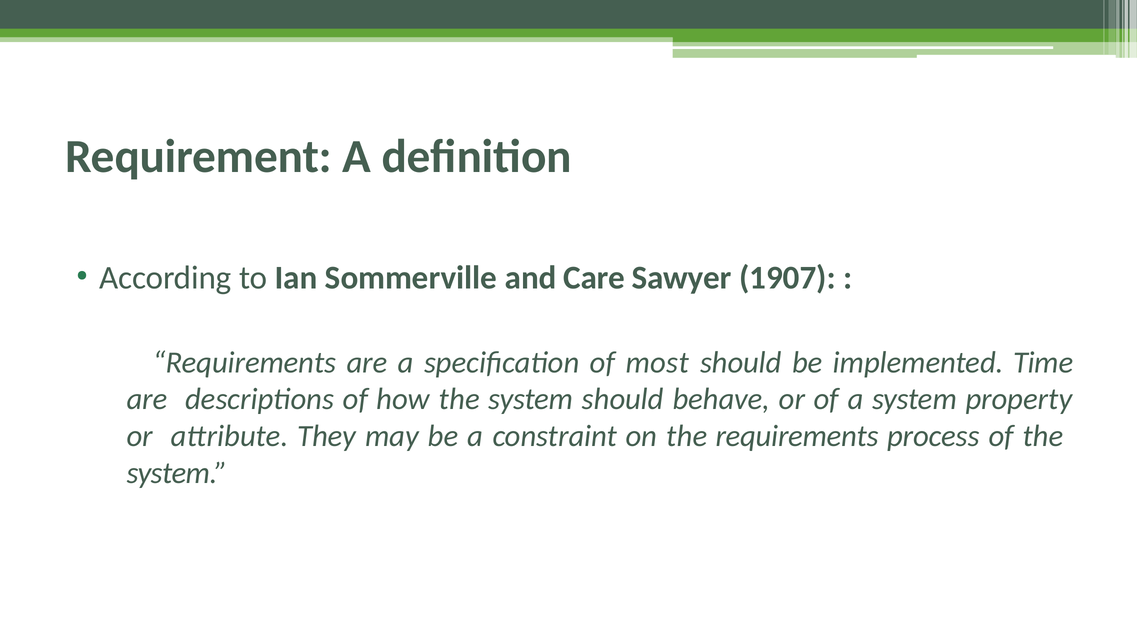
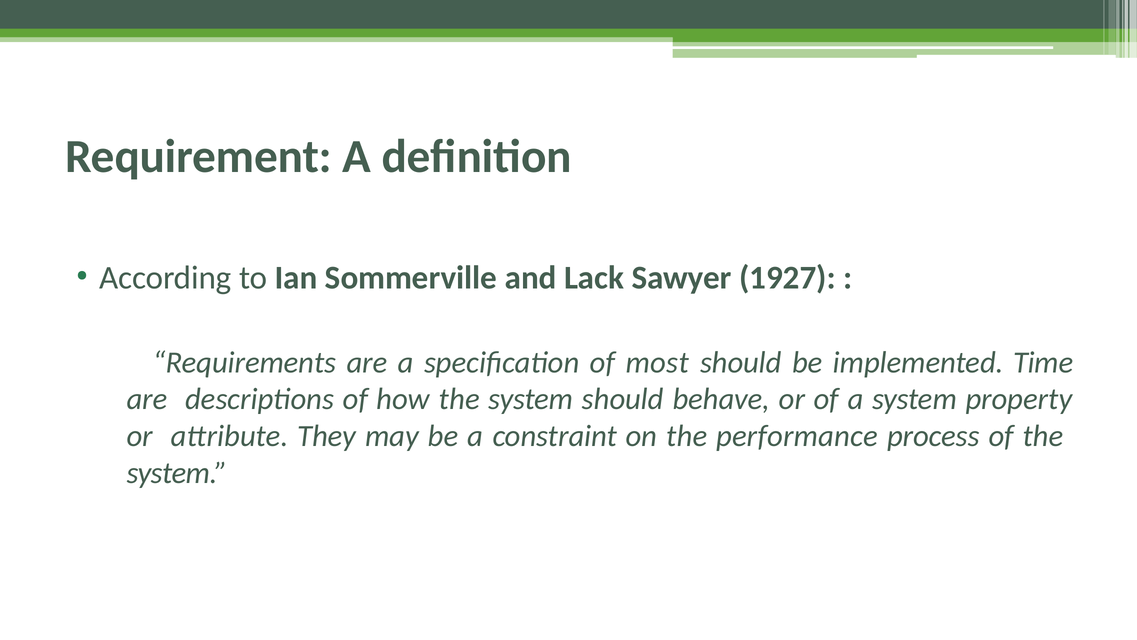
Care: Care -> Lack (594, 278)
1907: 1907 -> 1927 (787, 278)
the requirements: requirements -> performance (797, 436)
